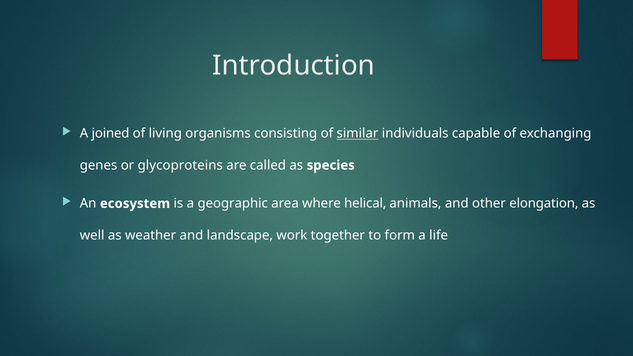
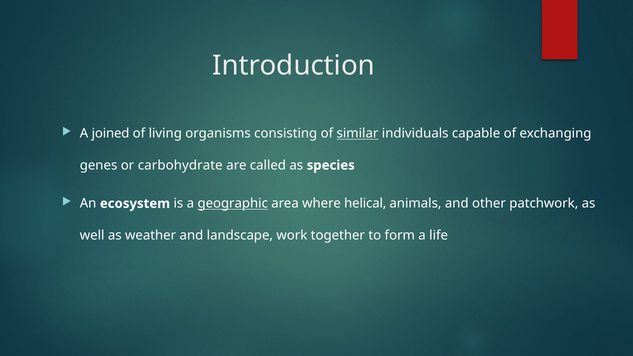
glycoproteins: glycoproteins -> carbohydrate (180, 165)
geographic underline: none -> present (233, 204)
elongation: elongation -> patchwork (544, 204)
